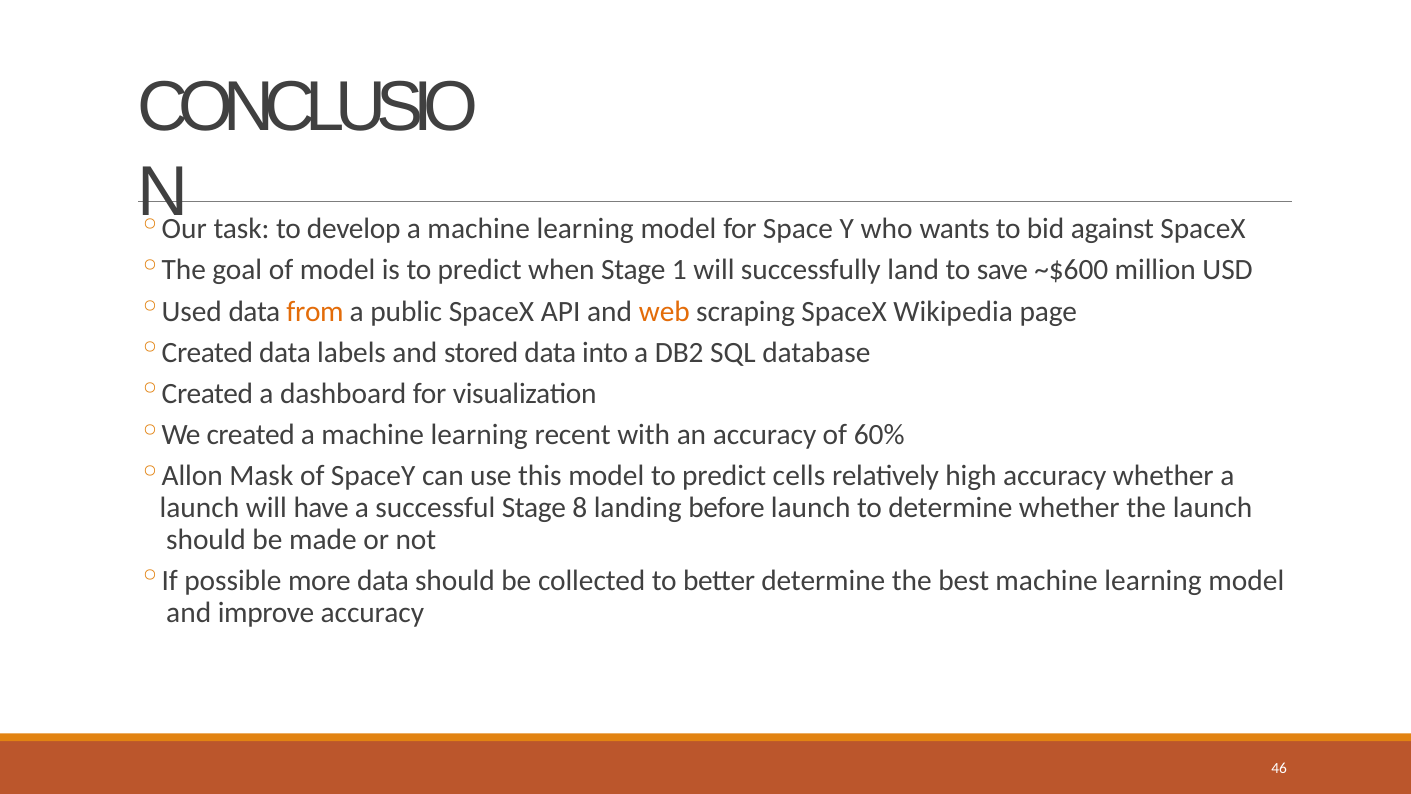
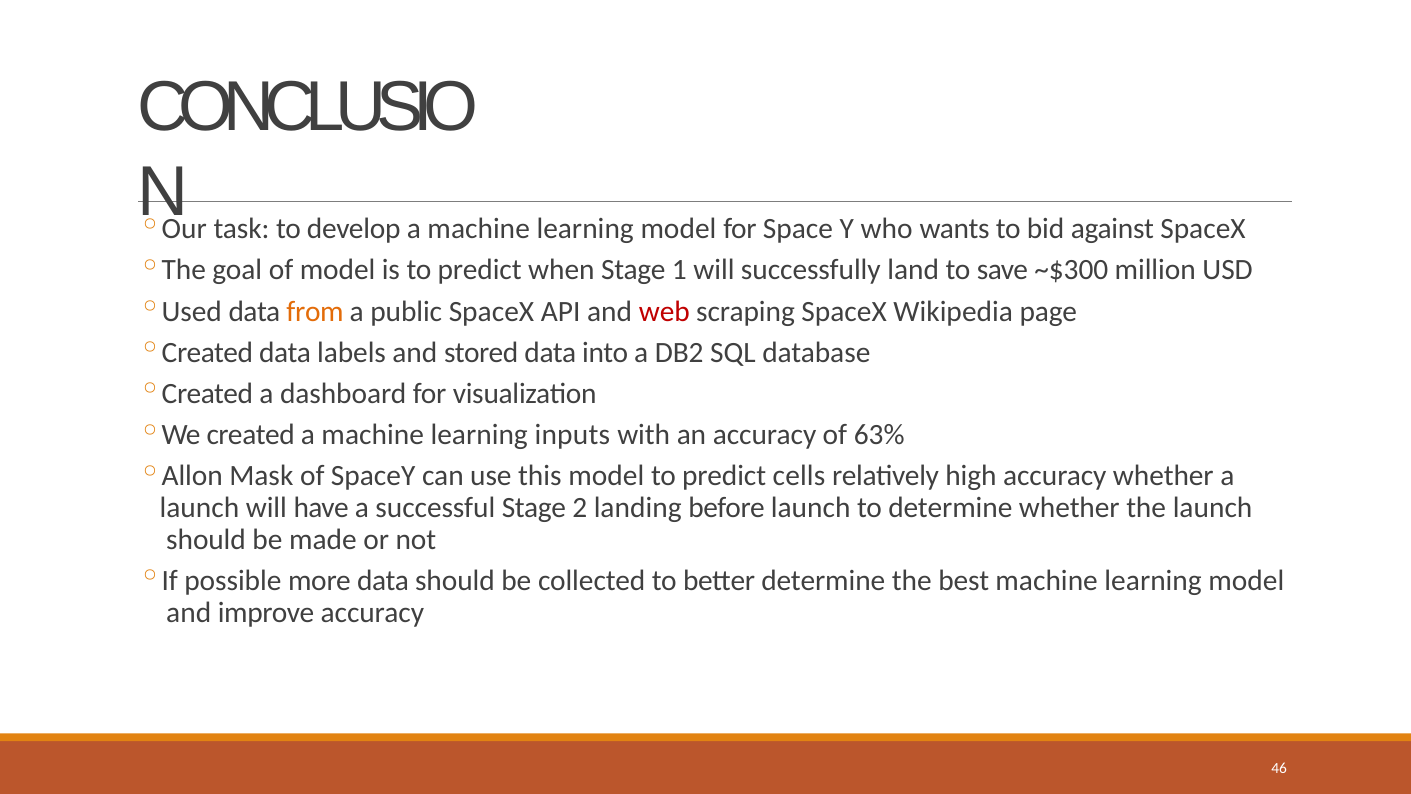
~$600: ~$600 -> ~$300 (1071, 270)
web colour: orange -> red (664, 311)
recent: recent -> inputs (572, 435)
60%: 60% -> 63% (879, 435)
8: 8 -> 2 (580, 508)
